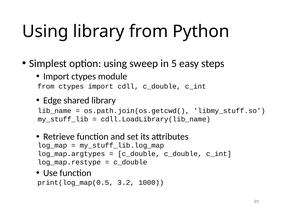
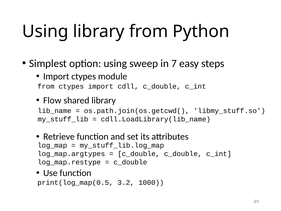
5: 5 -> 7 (174, 63)
Edge: Edge -> Flow (52, 100)
